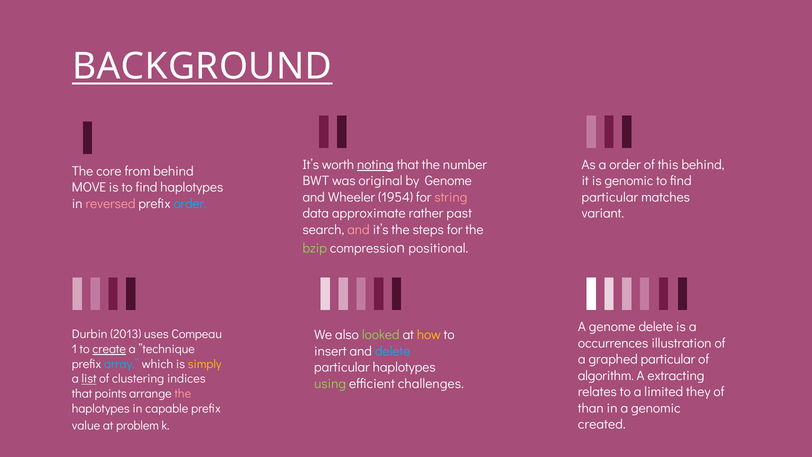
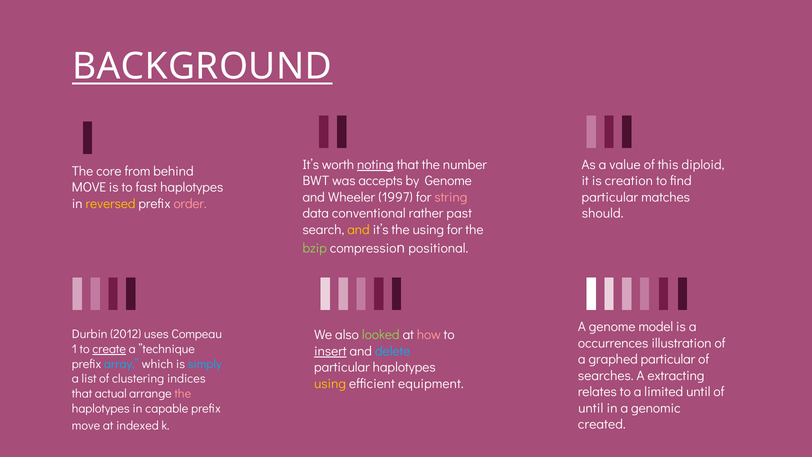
a order: order -> value (625, 164)
this behind: behind -> diploid (703, 164)
original: original -> accepts (381, 181)
is genomic: genomic -> creation (629, 181)
is to find: find -> fast (146, 187)
1954: 1954 -> 1997 (395, 197)
reversed colour: pink -> yellow (111, 204)
order colour: light blue -> pink (190, 204)
approximate: approximate -> conventional (369, 213)
variant: variant -> should (603, 213)
and colour: pink -> yellow (358, 229)
the steps: steps -> using (428, 229)
genome delete: delete -> model (656, 327)
2013: 2013 -> 2012 (126, 334)
how colour: yellow -> pink (429, 335)
insert underline: none -> present (330, 351)
simply colour: yellow -> light blue (205, 364)
algorithm: algorithm -> searches (606, 376)
list underline: present -> none (89, 379)
using colour: light green -> yellow (330, 383)
challenges: challenges -> equipment (431, 383)
limited they: they -> until (698, 392)
points: points -> actual (111, 394)
than: than -> until (591, 408)
value: value -> move (86, 426)
problem: problem -> indexed (137, 426)
